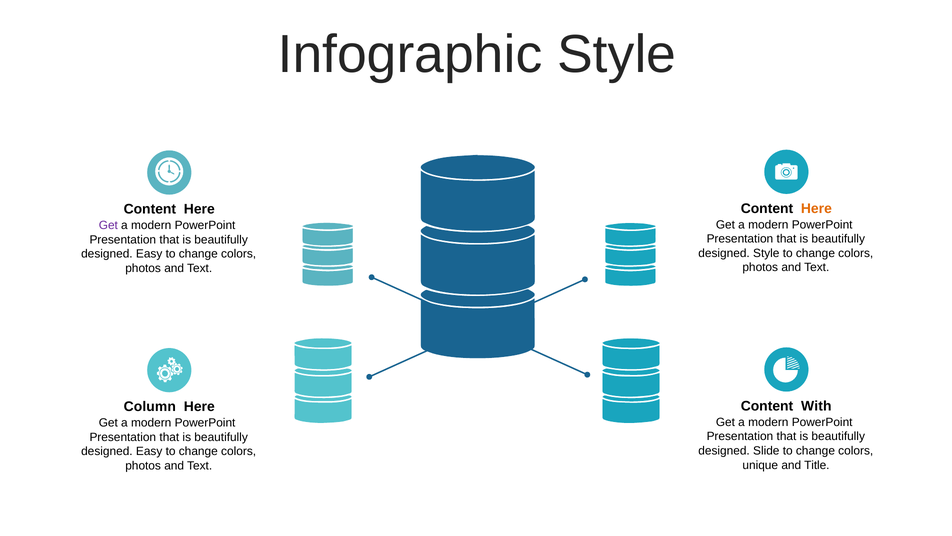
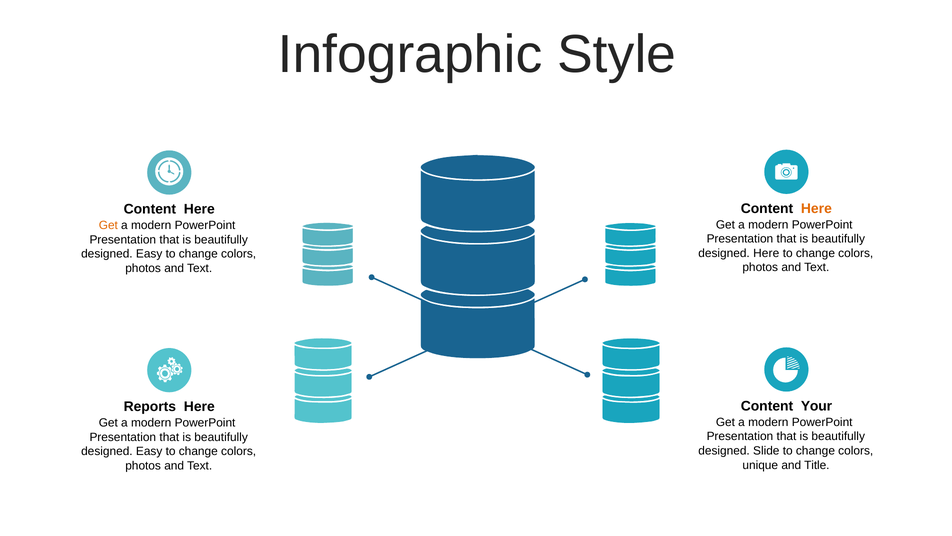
Get colour: purple -> orange (108, 225)
designed Style: Style -> Here (766, 253)
With: With -> Your (816, 406)
Column: Column -> Reports (150, 406)
